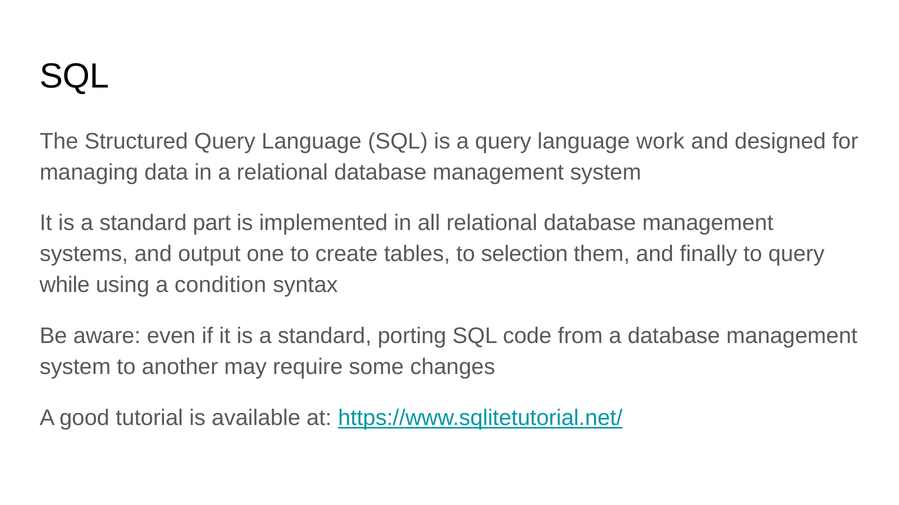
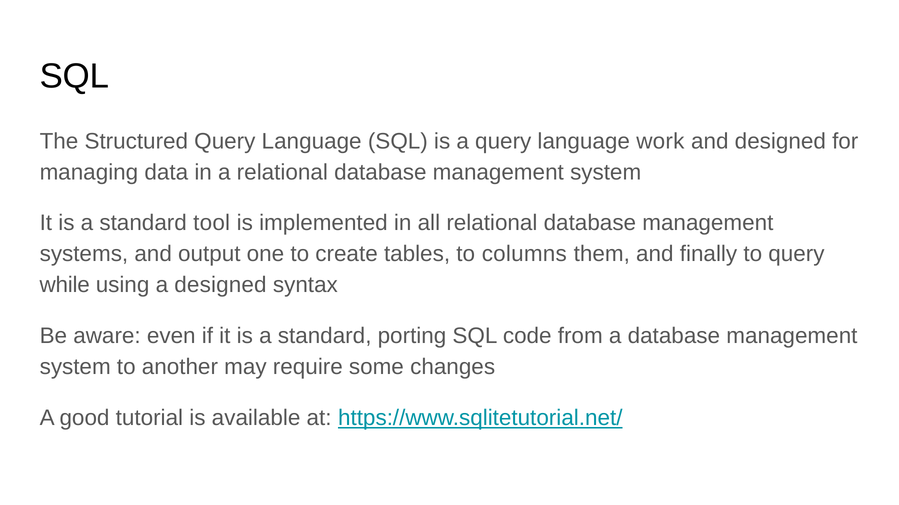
part: part -> tool (212, 223)
selection: selection -> columns (524, 254)
a condition: condition -> designed (220, 285)
